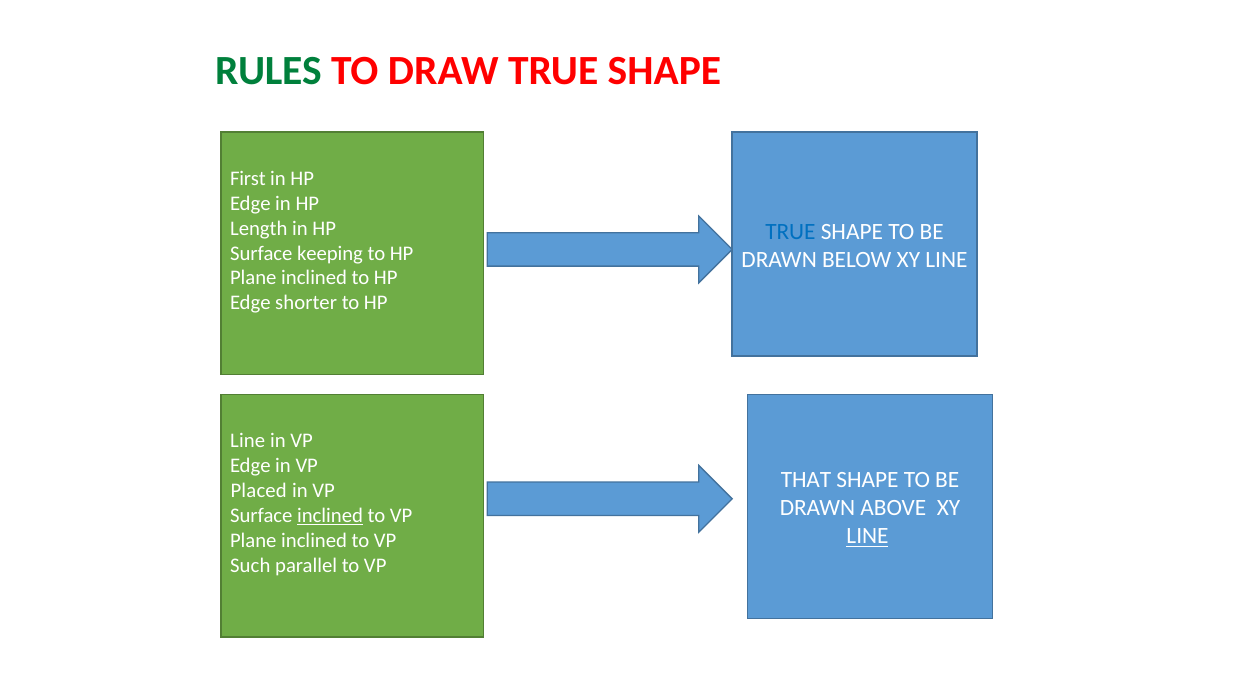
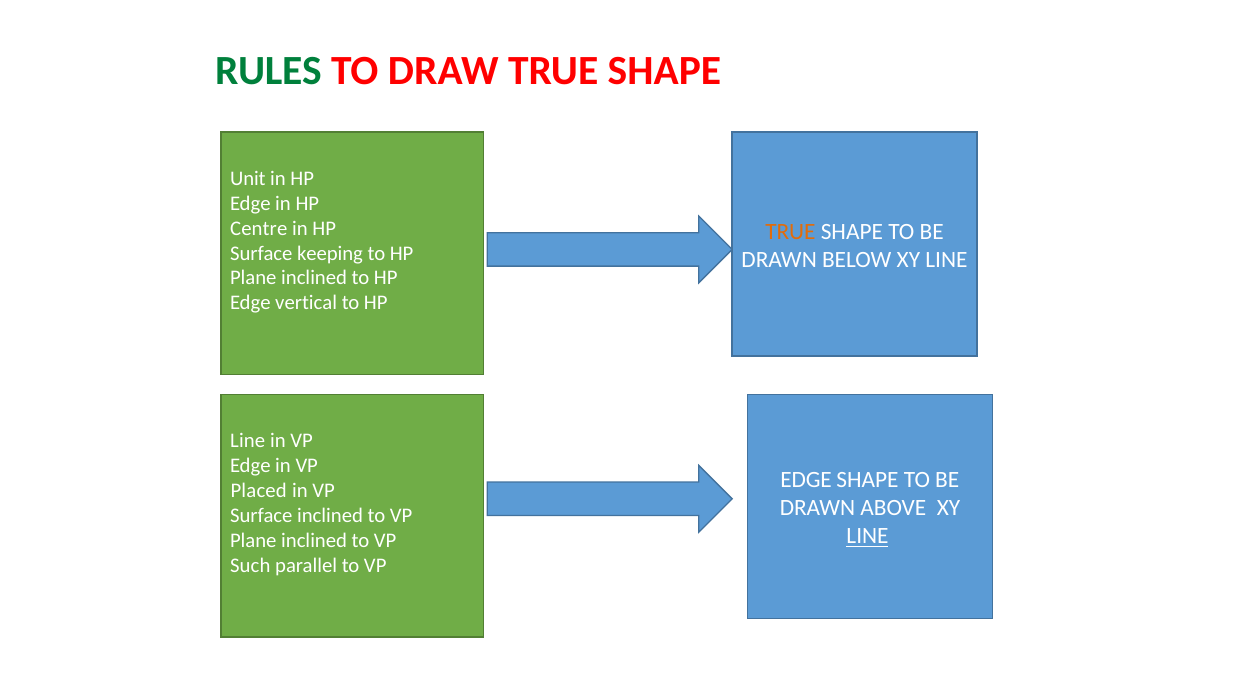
First: First -> Unit (248, 179)
Length: Length -> Centre (259, 228)
TRUE colour: blue -> orange (790, 232)
shorter: shorter -> vertical (306, 303)
THAT: THAT -> EDGE (806, 480)
inclined underline: present -> none (330, 516)
